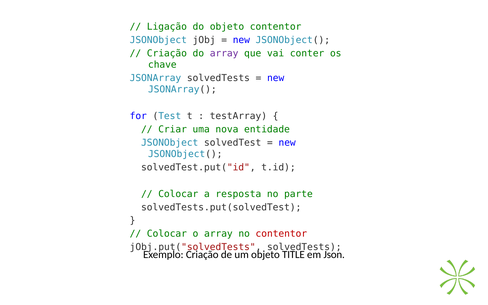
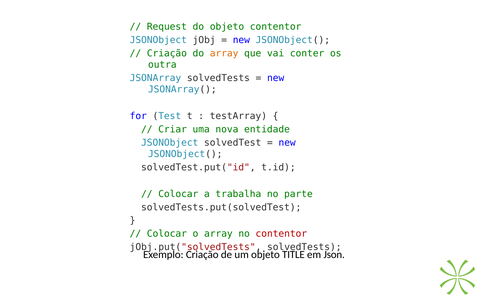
Ligação: Ligação -> Request (167, 27)
array colour: purple -> orange (224, 53)
chave: chave -> outra (162, 65)
resposta: resposta -> trabalha (238, 194)
